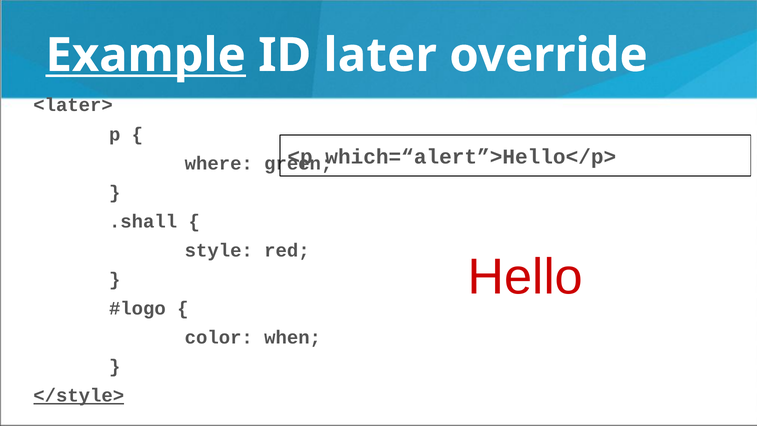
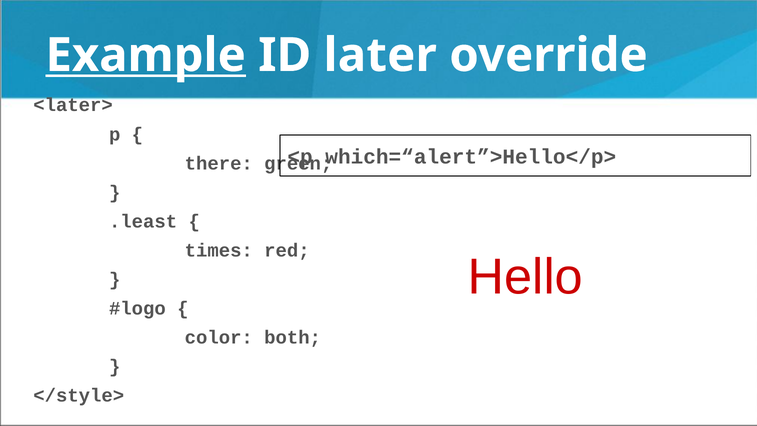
where: where -> there (219, 163)
.shall: .shall -> .least (143, 221)
style: style -> times (219, 250)
when: when -> both (293, 337)
</style> underline: present -> none (79, 395)
